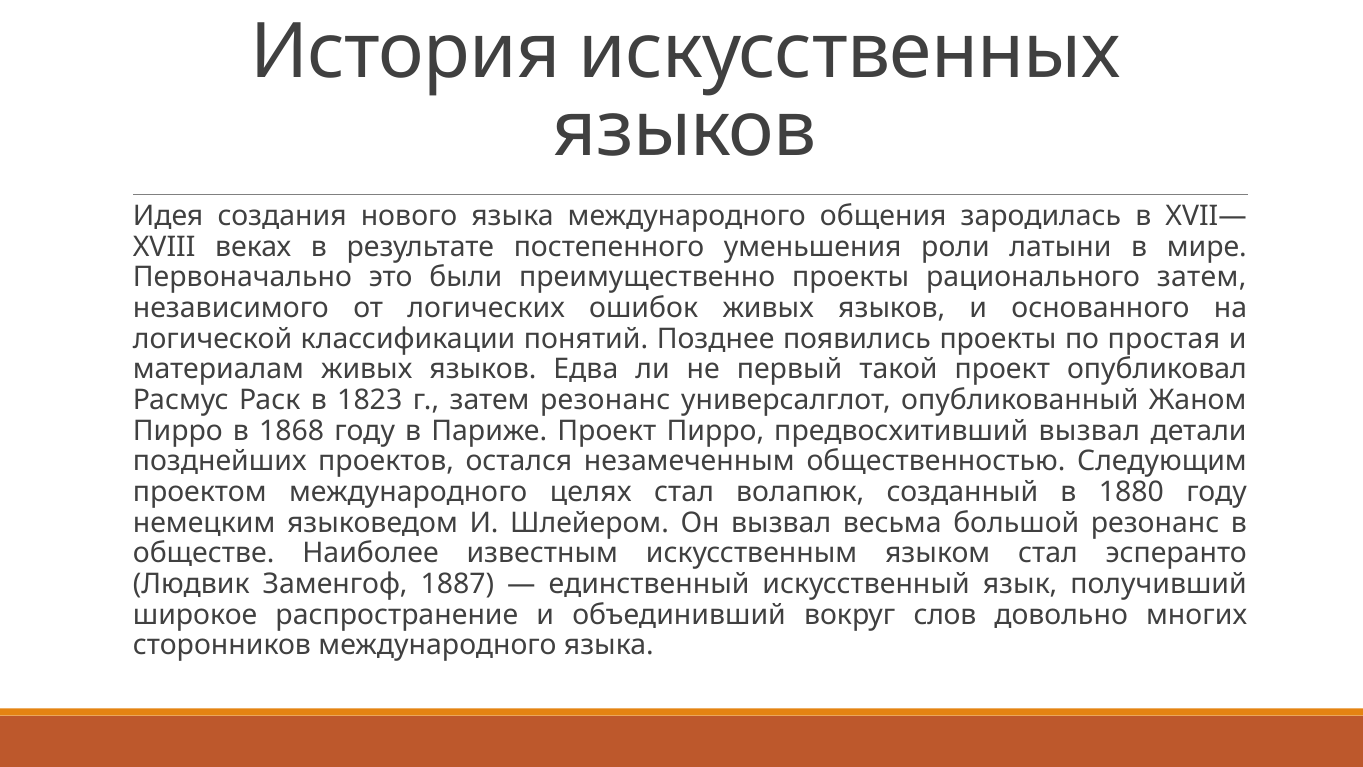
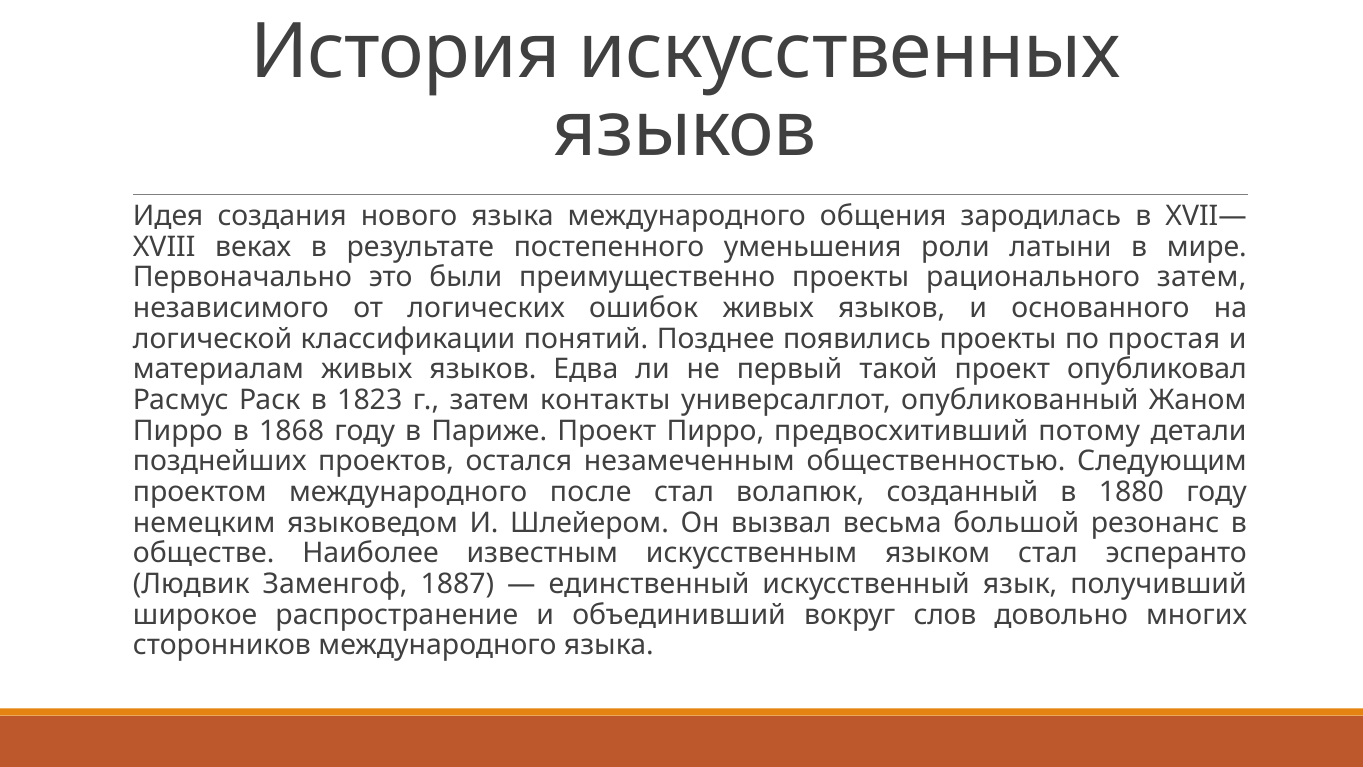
затем резонанс: резонанс -> контакты (605, 400)
предвосхитивший вызвал: вызвал -> потому (1089, 431)
целях: целях -> после (591, 492)
